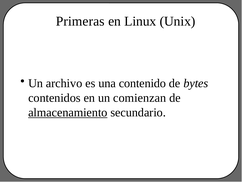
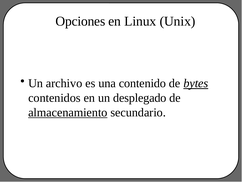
Primeras: Primeras -> Opciones (80, 21)
bytes underline: none -> present (196, 83)
comienzan: comienzan -> desplegado (140, 98)
